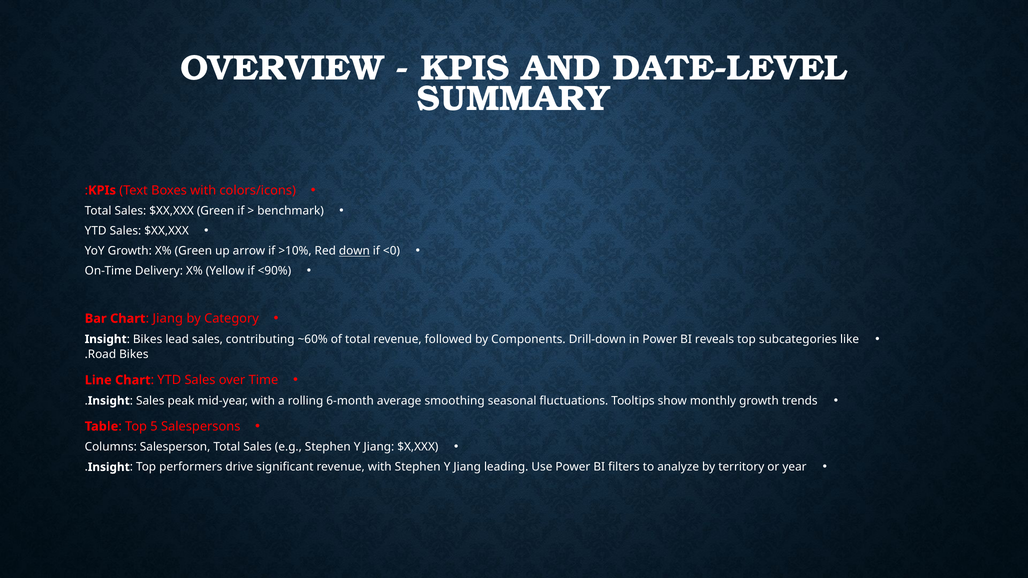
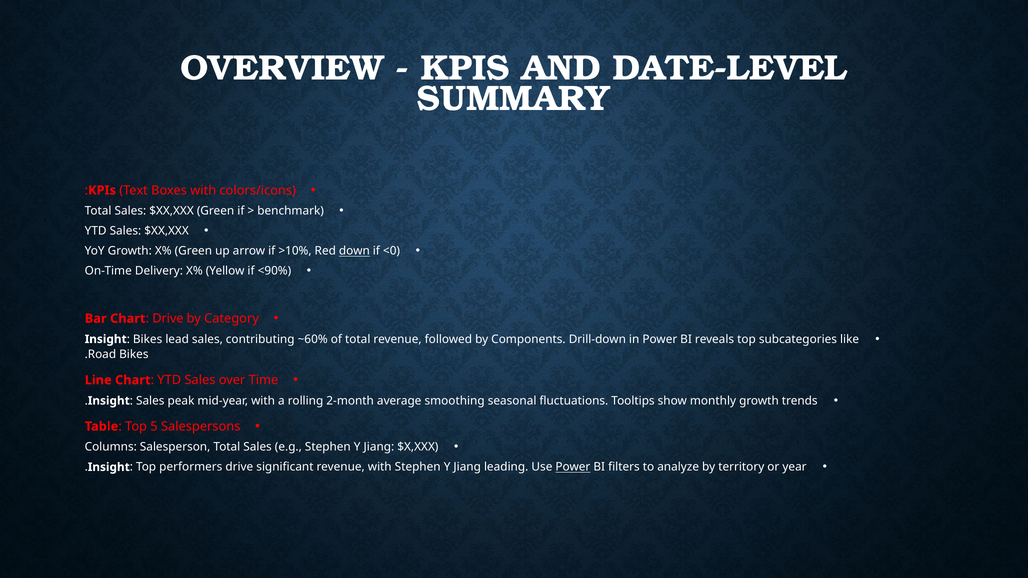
Chart Jiang: Jiang -> Drive (168, 319)
6-month: 6-month -> 2-month (350, 401)
Power underline: none -> present (573, 467)
